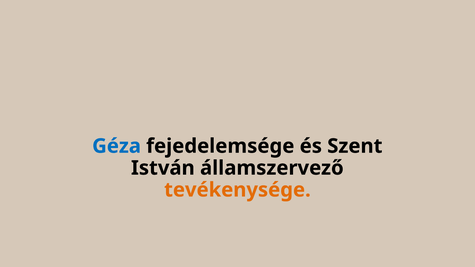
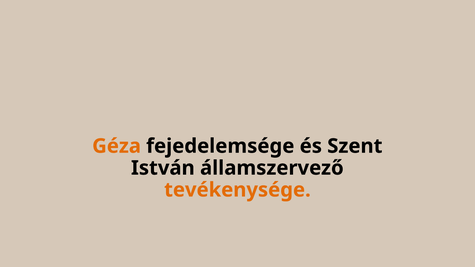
Géza colour: blue -> orange (117, 146)
